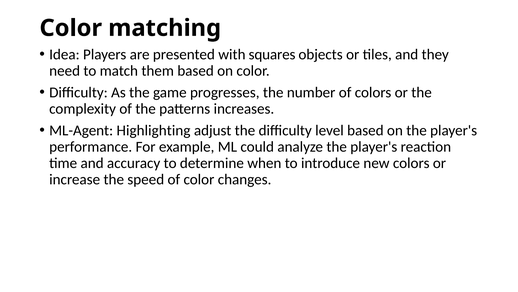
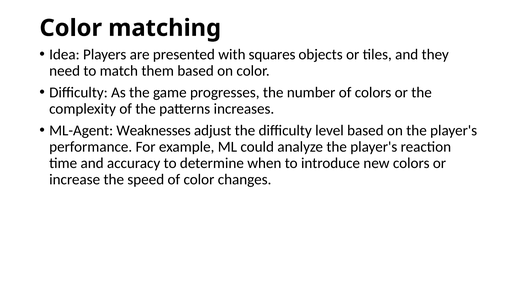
Highlighting: Highlighting -> Weaknesses (154, 130)
